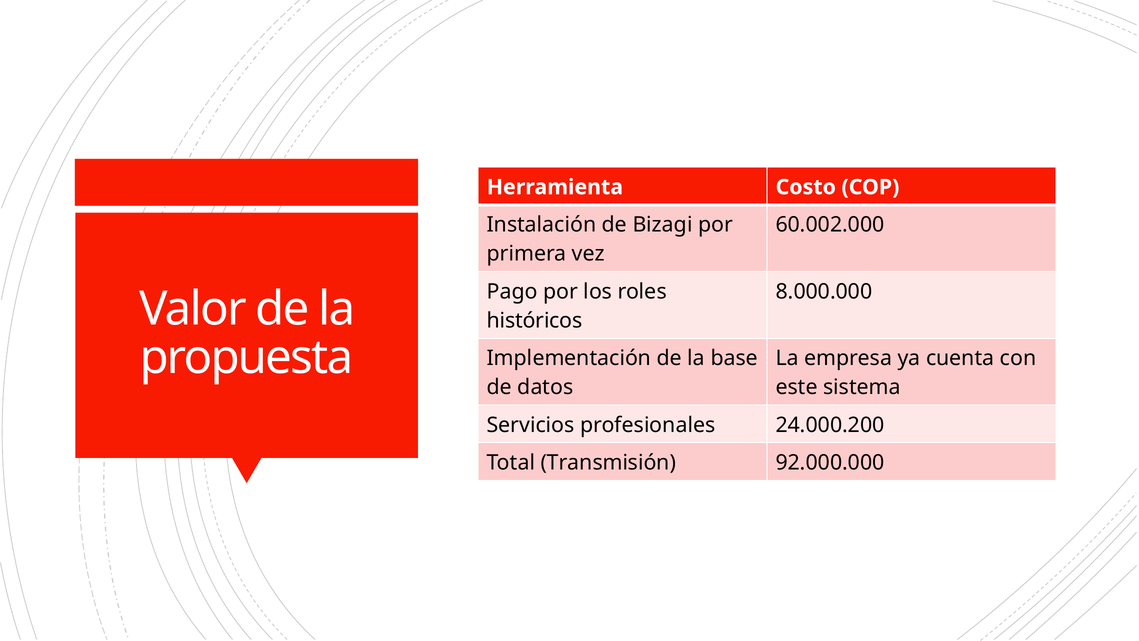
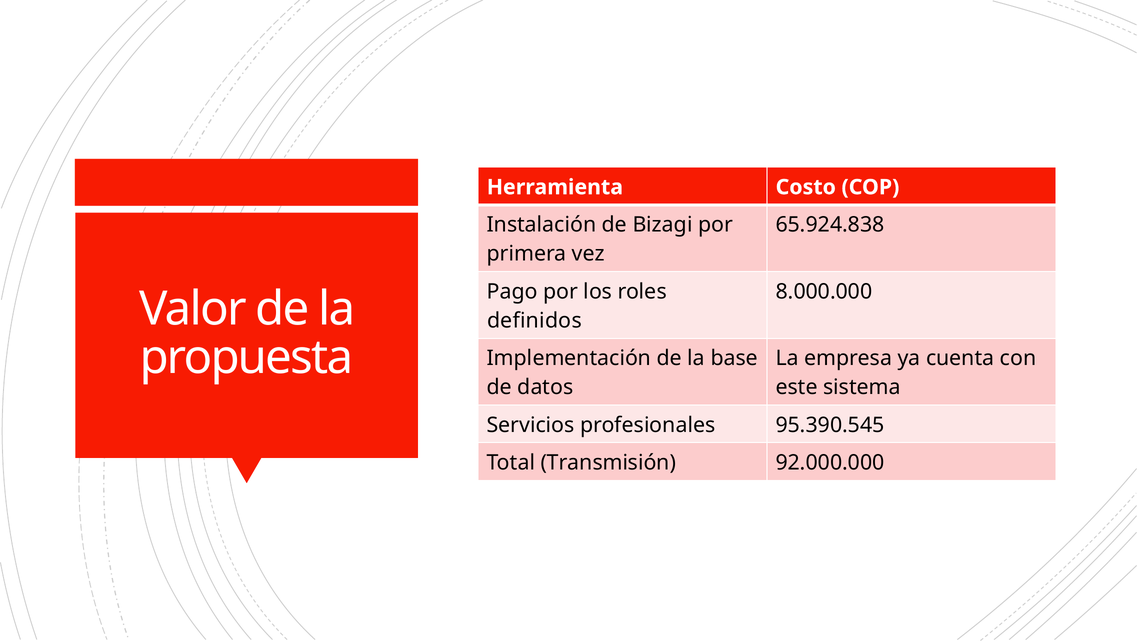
60.002.000: 60.002.000 -> 65.924.838 (830, 225)
históricos: históricos -> definidos (534, 320)
24.000.200: 24.000.200 -> 95.390.545 (830, 425)
